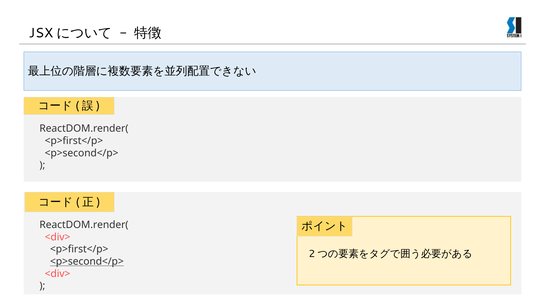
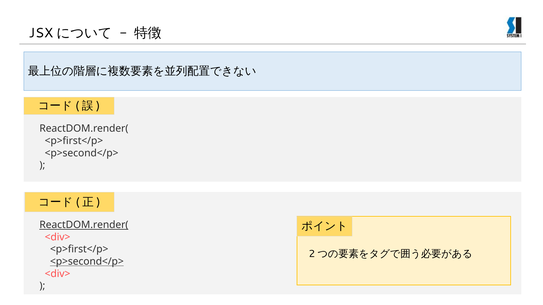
ReactDOM.render( underline: none -> present (84, 225)
